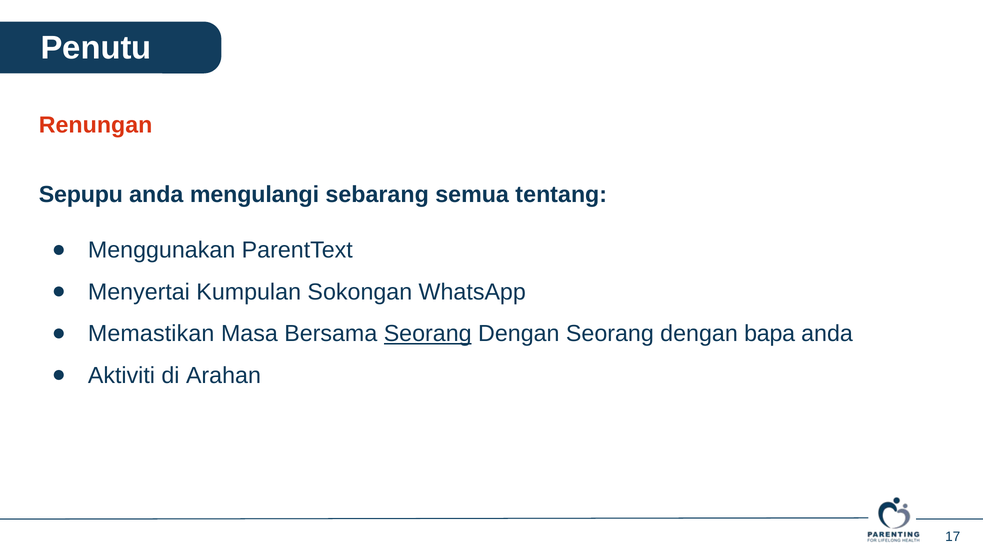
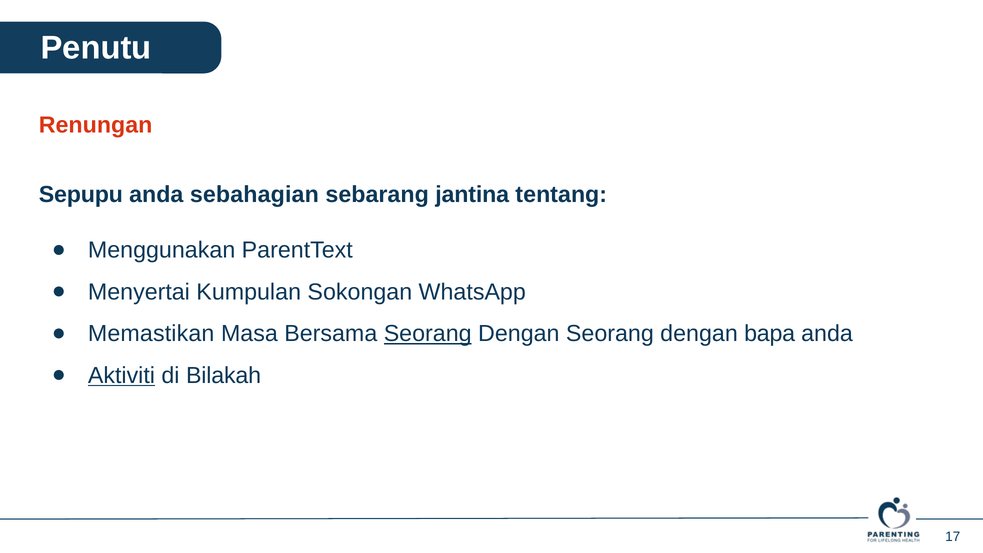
mengulangi: mengulangi -> sebahagian (254, 195)
semua: semua -> jantina (472, 195)
Aktiviti underline: none -> present (121, 375)
Arahan: Arahan -> Bilakah (224, 375)
